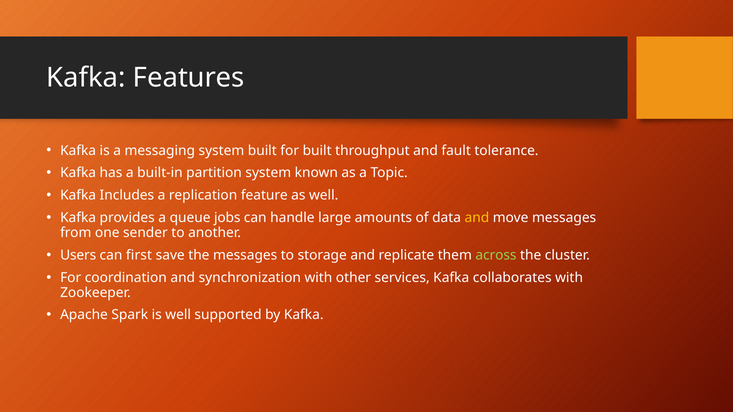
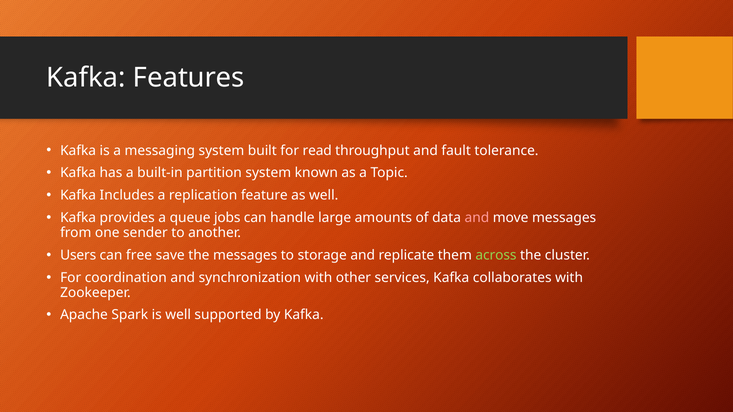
for built: built -> read (317, 151)
and colour: yellow -> pink (477, 218)
first: first -> free (139, 255)
